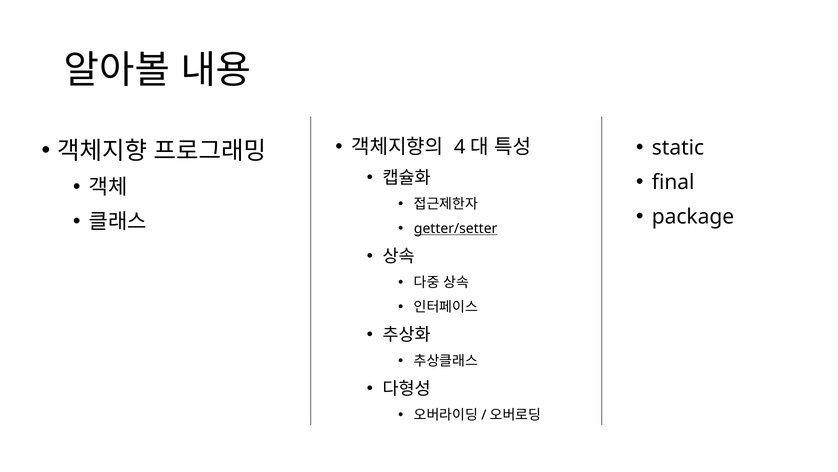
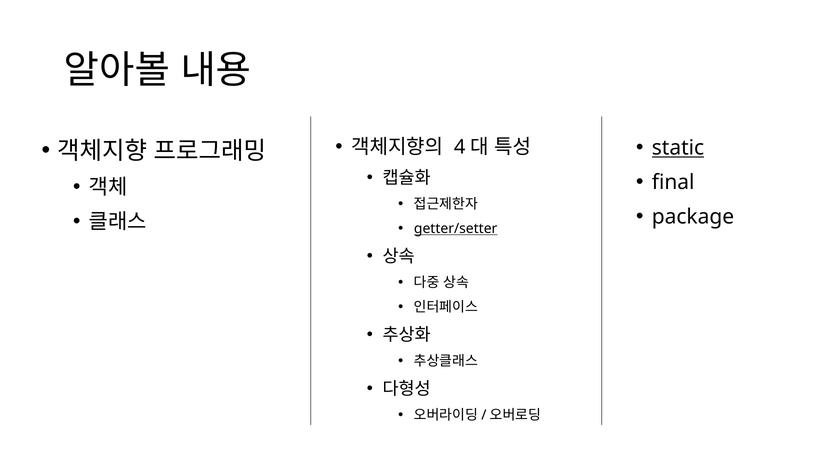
static underline: none -> present (678, 148)
